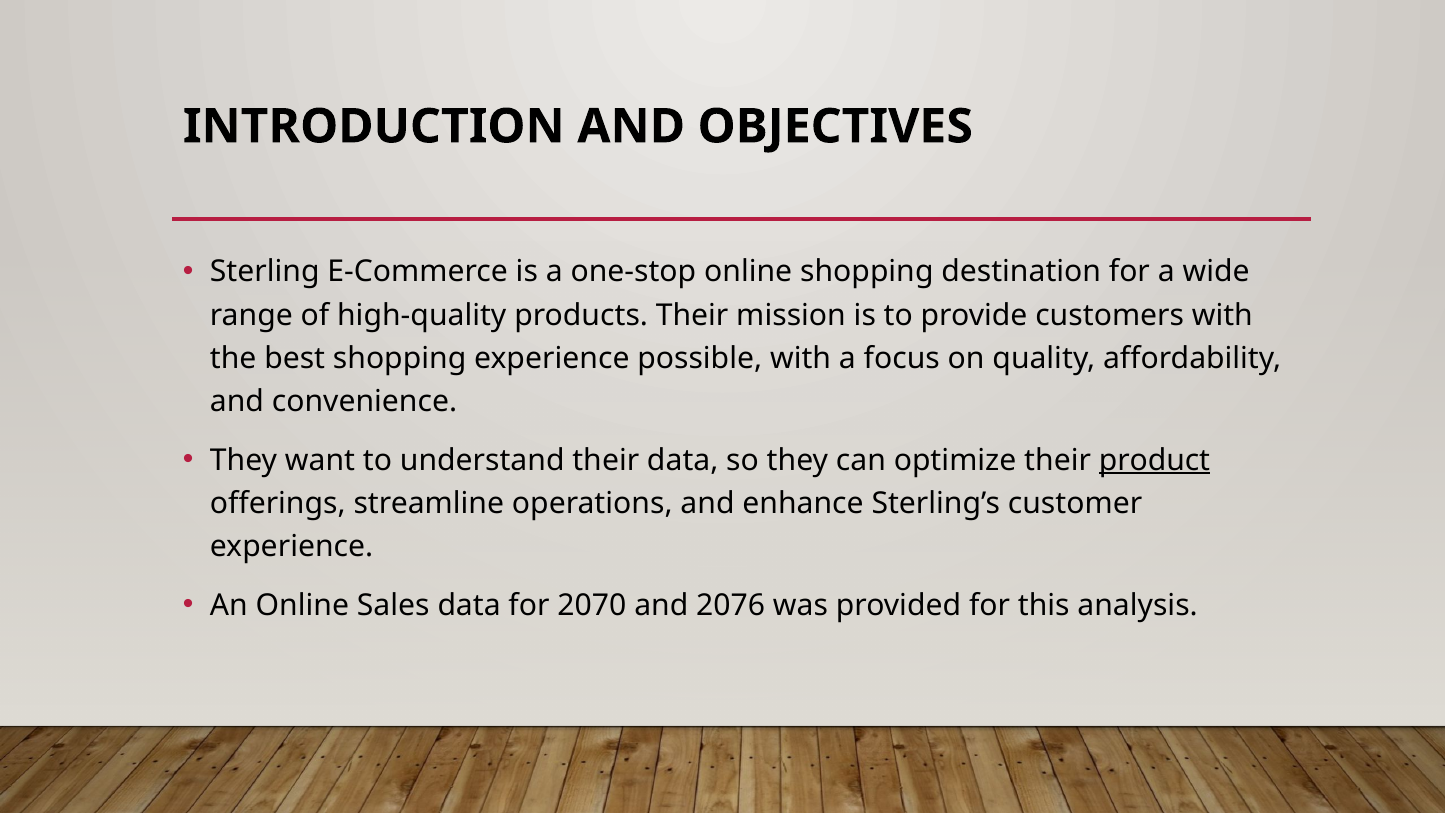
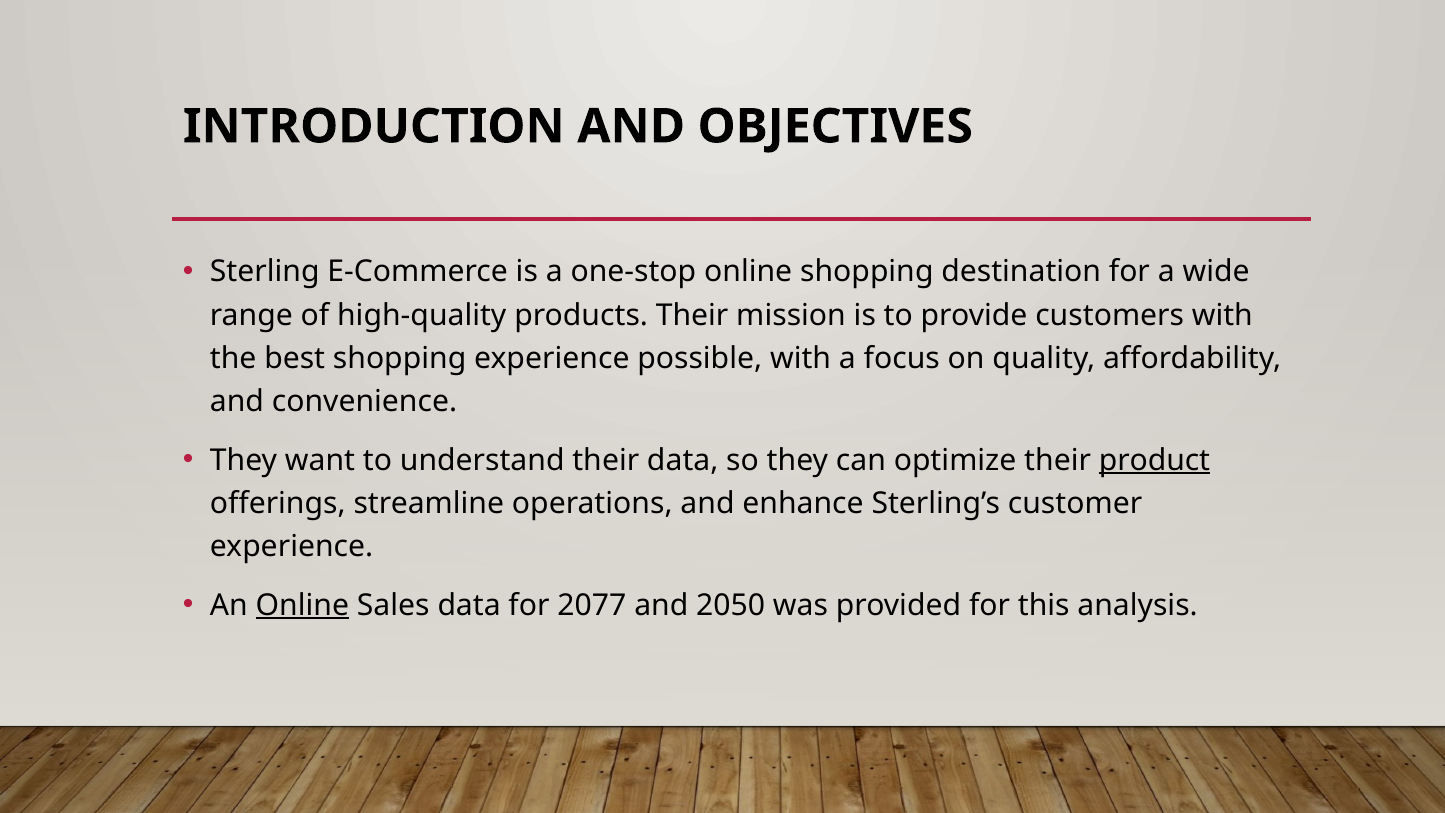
Online underline: none -> present (302, 605)
2070: 2070 -> 2077 (592, 605)
2076: 2076 -> 2050 (731, 605)
